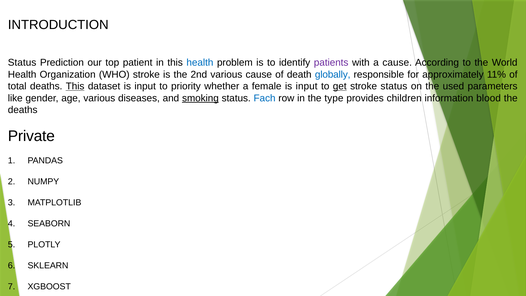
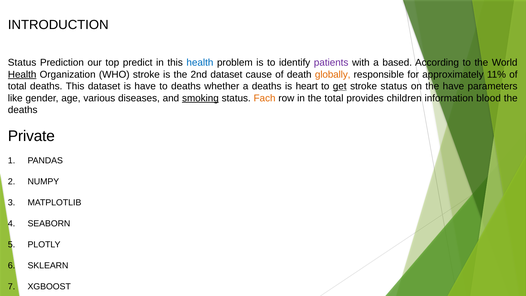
patient: patient -> predict (138, 63)
a cause: cause -> based (397, 63)
Health underline: none -> present (22, 74)
2nd various: various -> dataset (226, 74)
globally colour: blue -> orange (333, 74)
This underline: present -> none (75, 86)
dataset is input: input -> have (145, 86)
to priority: priority -> deaths (186, 86)
a female: female -> deaths (267, 86)
input: input -> heart (307, 86)
the used: used -> have (453, 86)
Fach colour: blue -> orange (265, 98)
the type: type -> total (334, 98)
